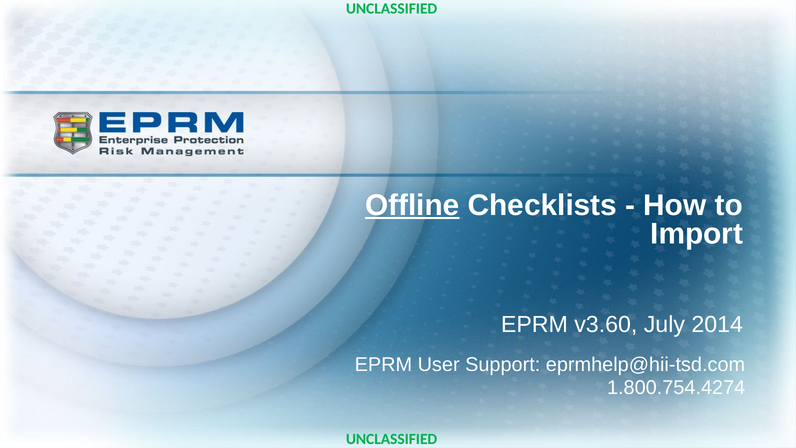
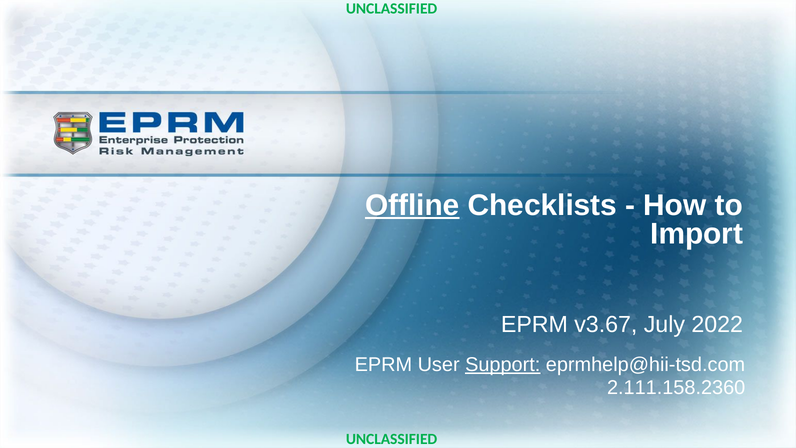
v3.60: v3.60 -> v3.67 (606, 324)
2014: 2014 -> 2022 (717, 324)
Support underline: none -> present (503, 365)
1.800.754.4274: 1.800.754.4274 -> 2.111.158.2360 (676, 388)
